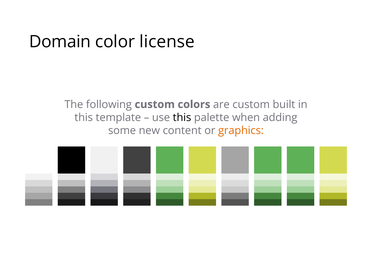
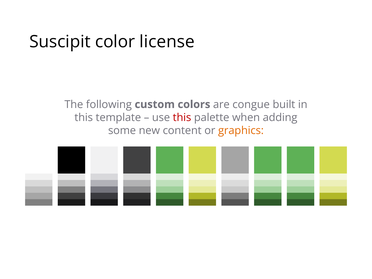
Domain: Domain -> Suscipit (60, 42)
are custom: custom -> congue (251, 104)
this colour: black -> red (182, 117)
